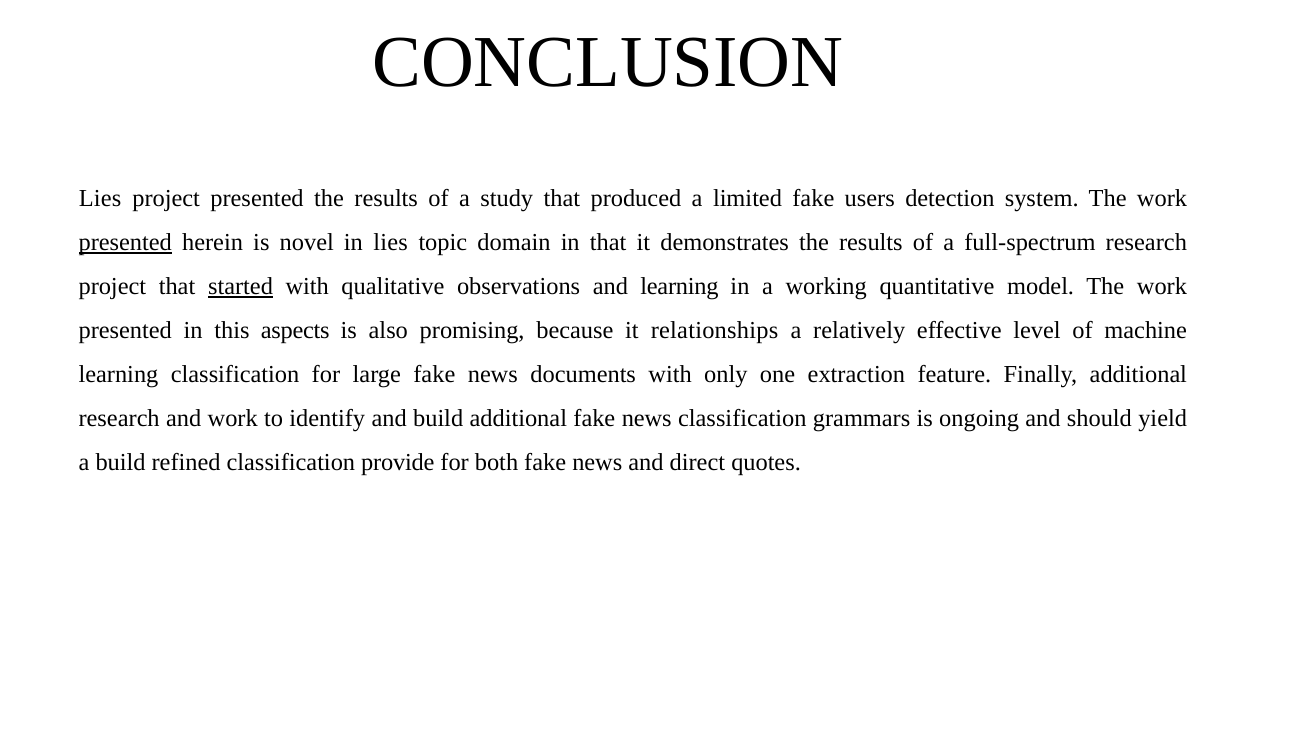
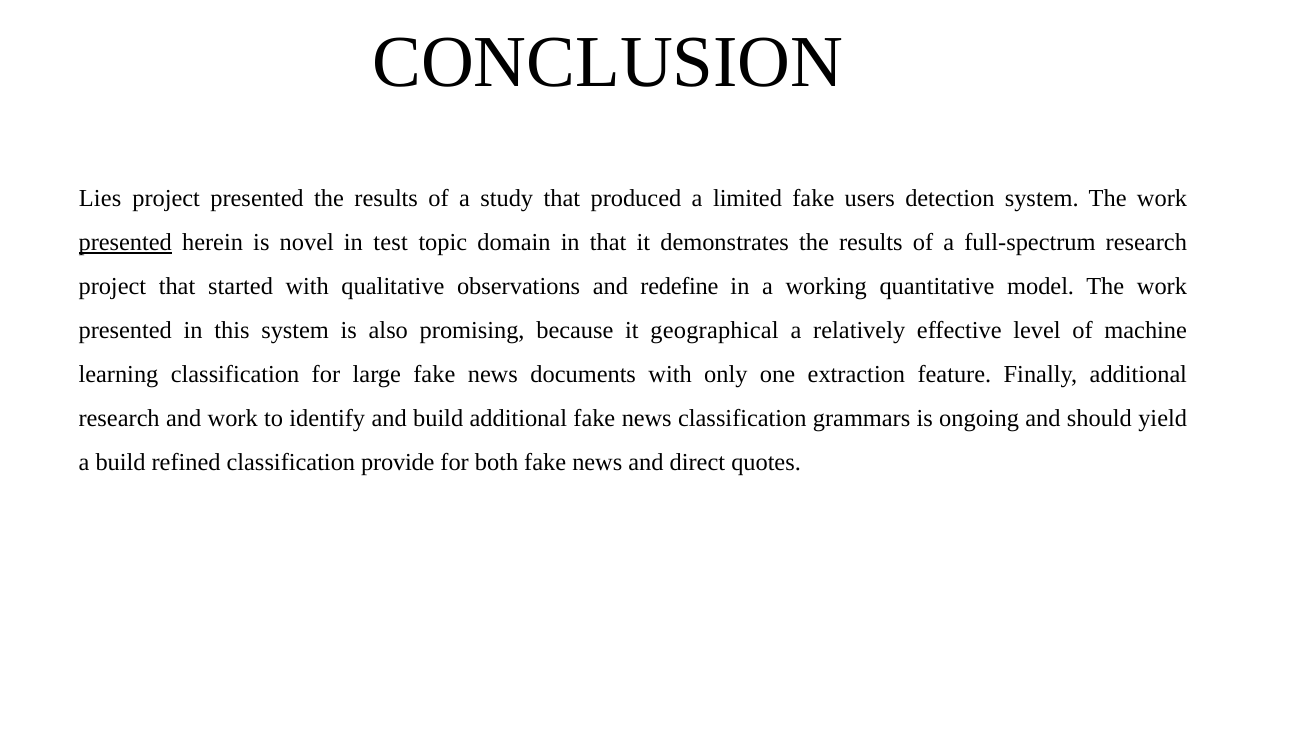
in lies: lies -> test (391, 242)
started underline: present -> none (240, 286)
and learning: learning -> redefine (679, 286)
this aspects: aspects -> system (295, 330)
relationships: relationships -> geographical (715, 330)
